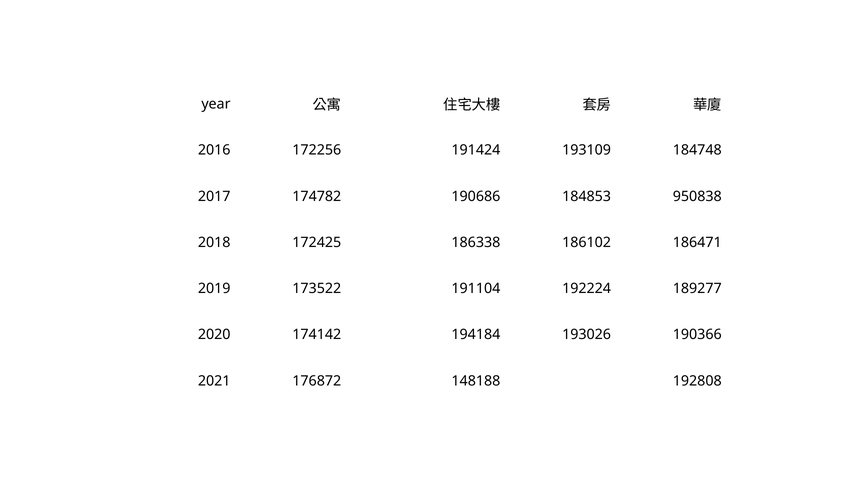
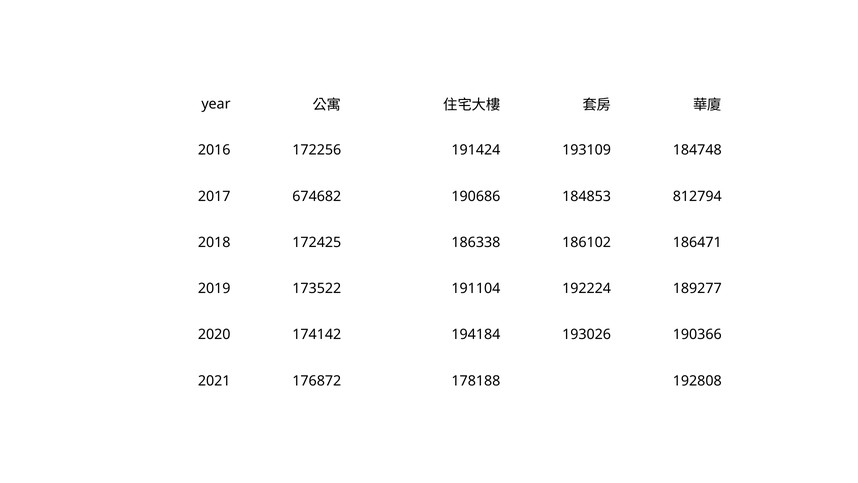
174782: 174782 -> 674682 (317, 196)
950838: 950838 -> 812794 (697, 196)
148188: 148188 -> 178188 (476, 381)
